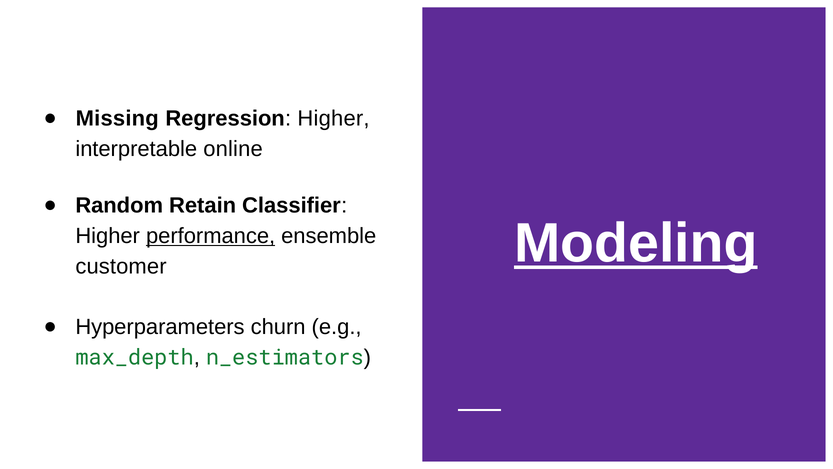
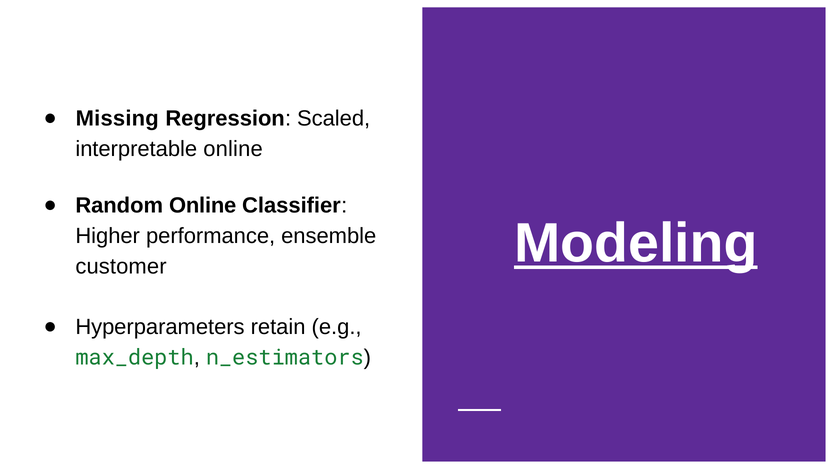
Regression Higher: Higher -> Scaled (334, 119)
Random Retain: Retain -> Online (203, 206)
performance underline: present -> none (211, 236)
churn: churn -> retain (278, 327)
